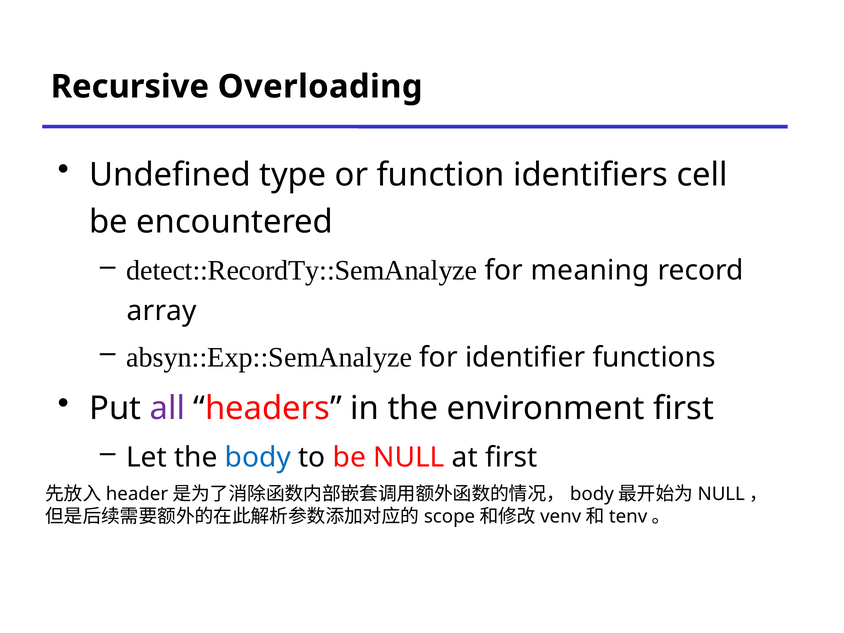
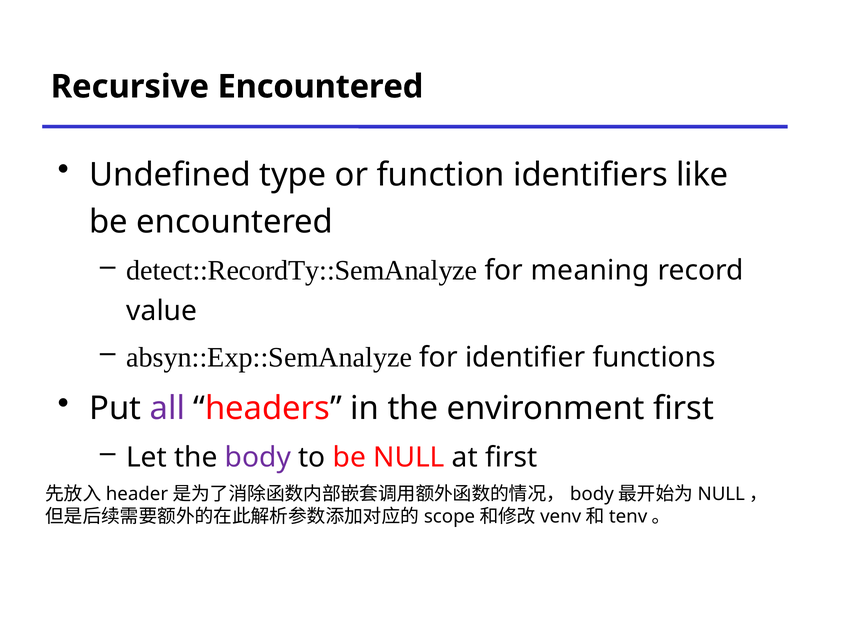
Recursive Overloading: Overloading -> Encountered (320, 87)
cell: cell -> like (702, 175)
array: array -> value (162, 311)
body colour: blue -> purple (258, 457)
